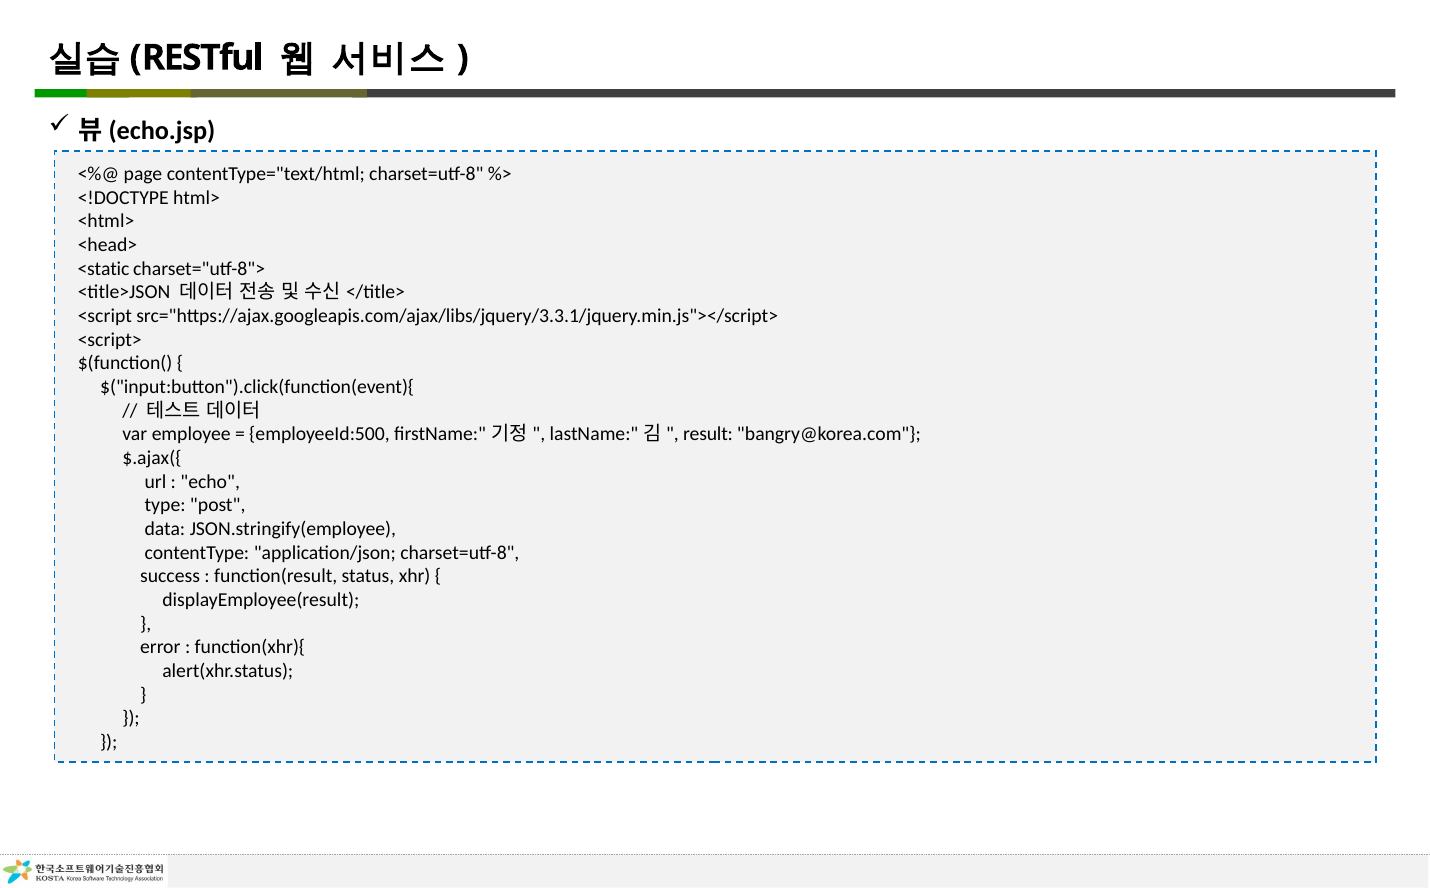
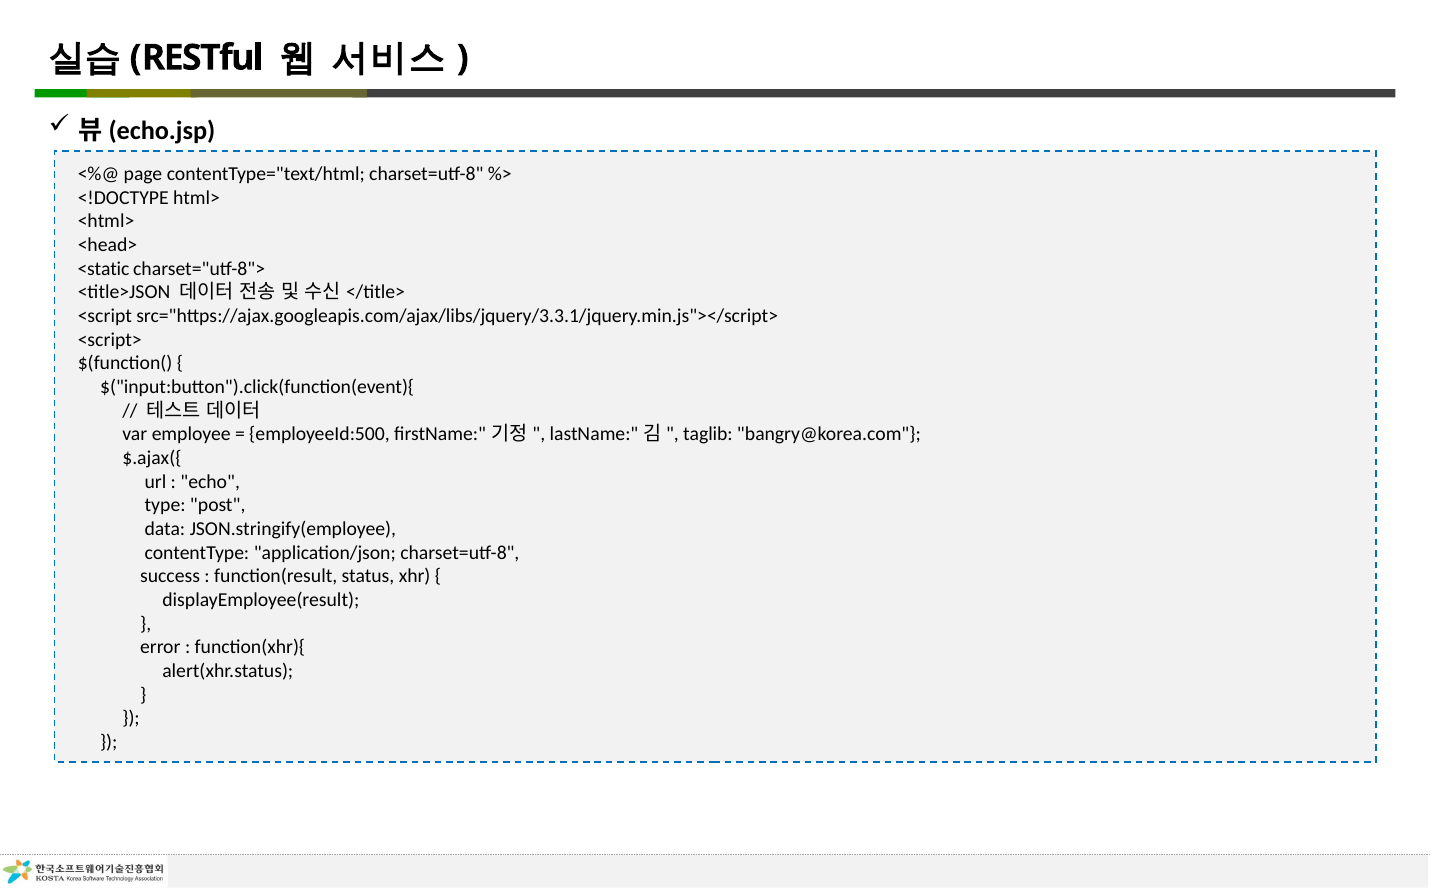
result: result -> taglib (708, 434)
